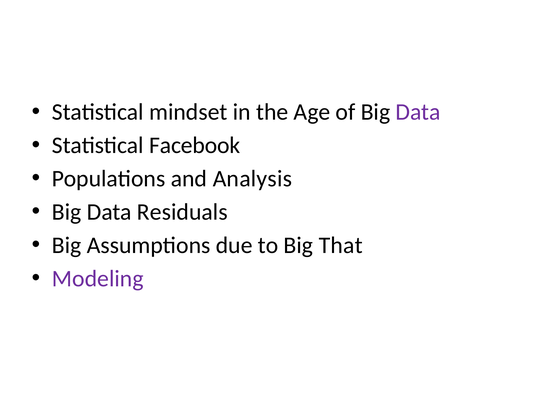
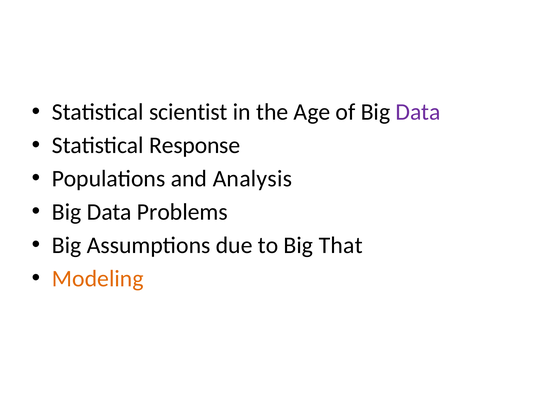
mindset: mindset -> scientist (188, 112)
Facebook: Facebook -> Response (195, 145)
Residuals: Residuals -> Problems (182, 212)
Modeling colour: purple -> orange (98, 278)
